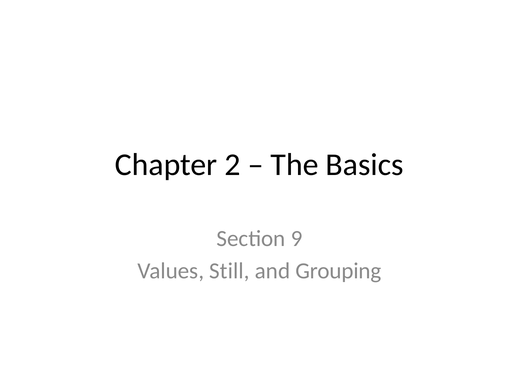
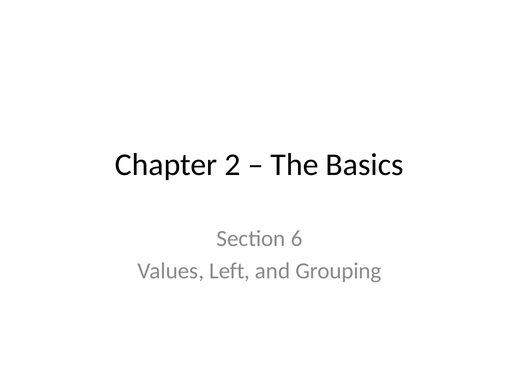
9: 9 -> 6 (297, 239)
Still: Still -> Left (230, 271)
